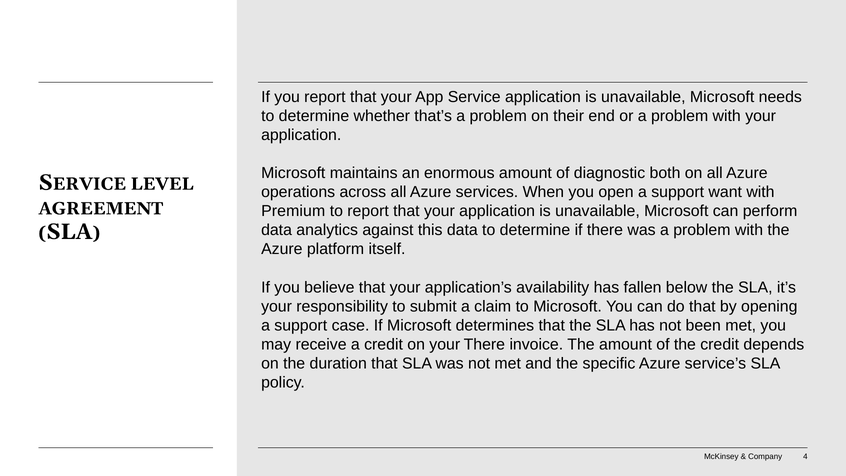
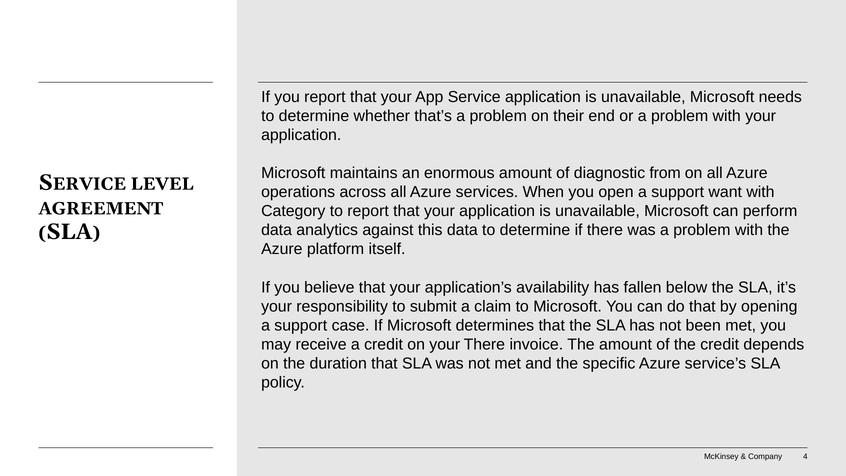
both: both -> from (665, 173)
Premium: Premium -> Category (293, 211)
